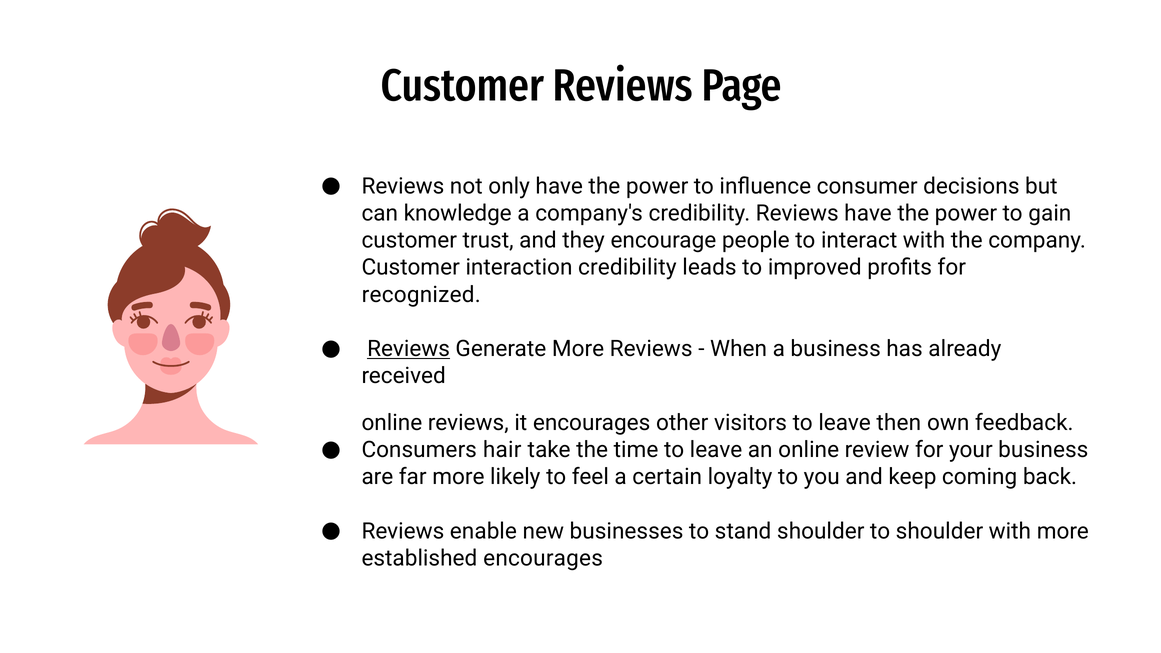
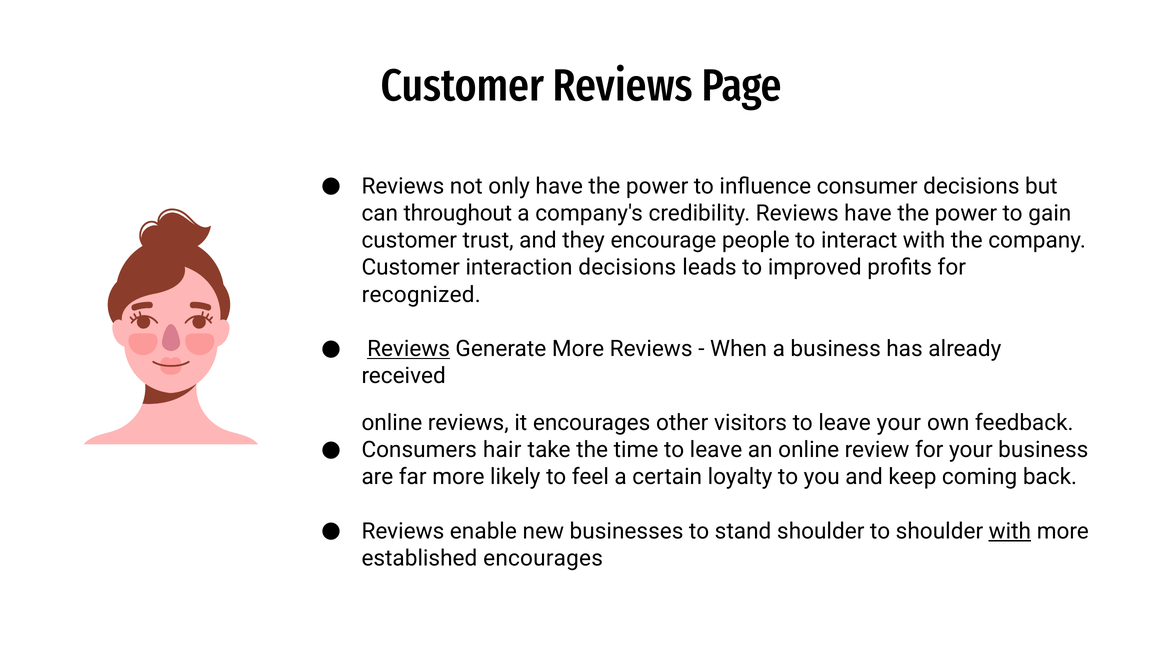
knowledge: knowledge -> throughout (458, 213)
interaction credibility: credibility -> decisions (627, 268)
leave then: then -> your (899, 423)
with underline: none -> present (1010, 531)
